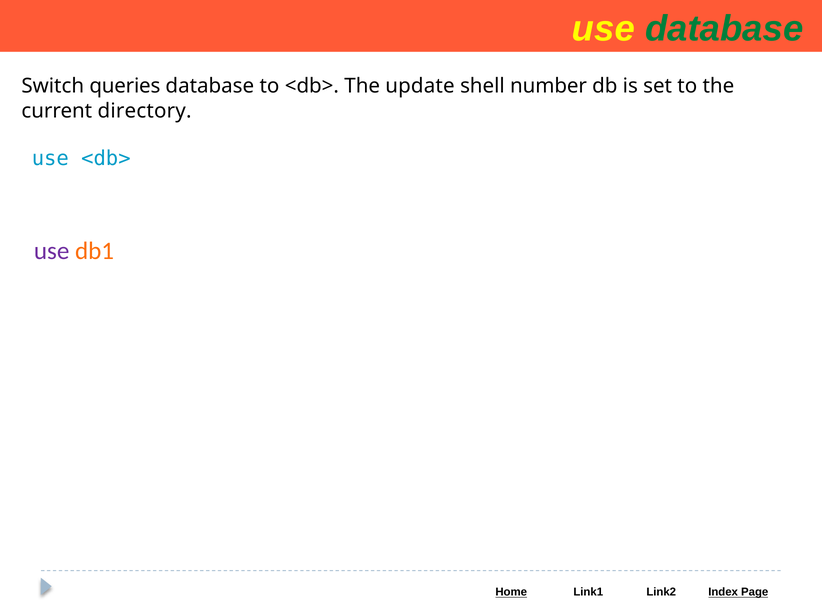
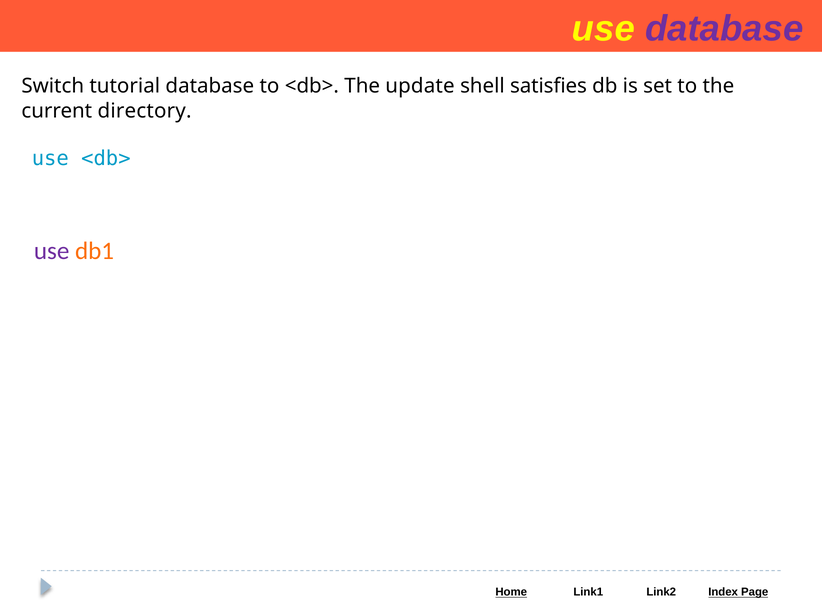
database colour: green -> purple (724, 29)
queries: queries -> tutorial (125, 86)
number: number -> satisfies (548, 86)
